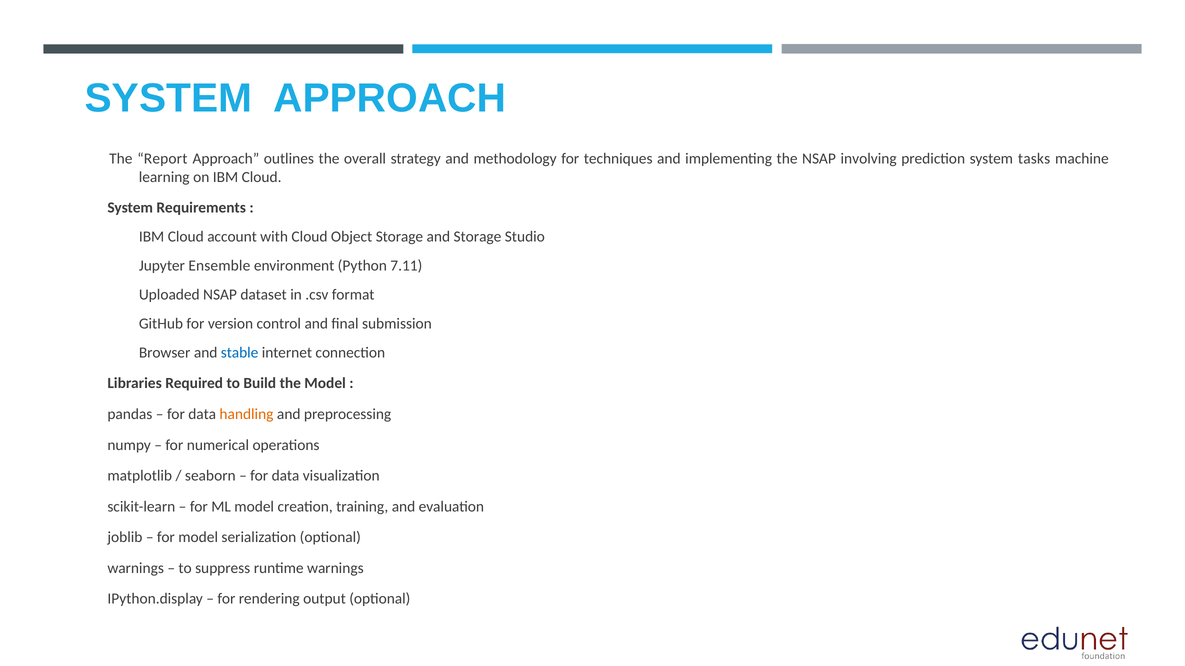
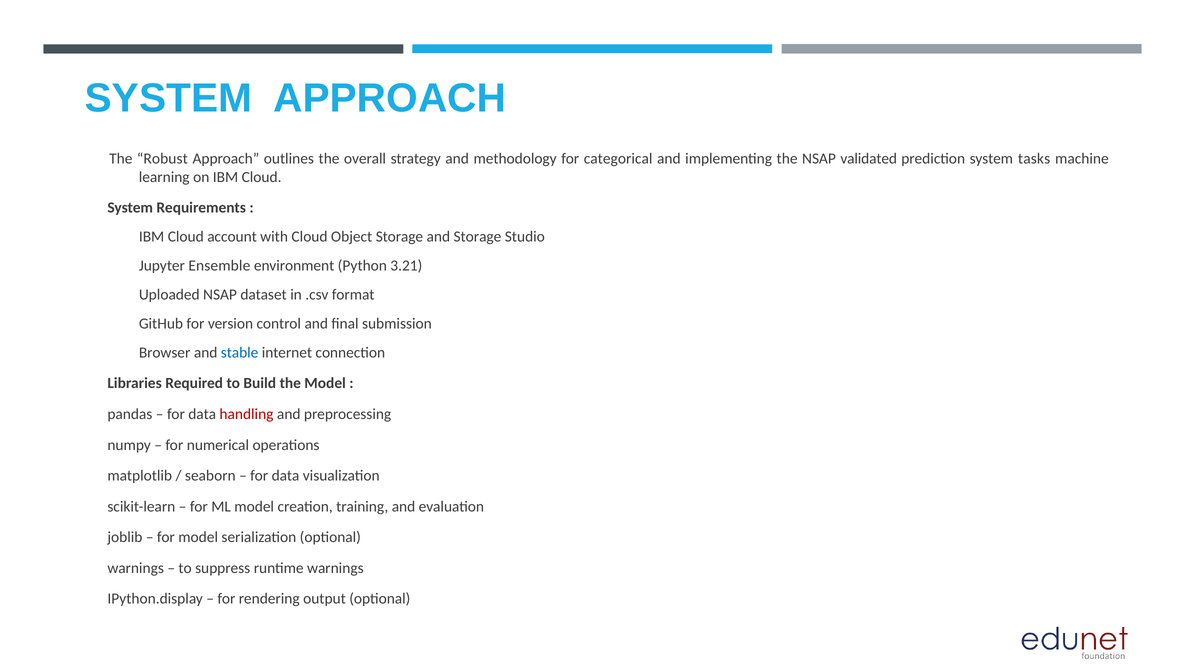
Report: Report -> Robust (162, 159)
techniques: techniques -> categorical (618, 159)
involving: involving -> validated (869, 159)
7.11: 7.11 -> 3.21 (406, 266)
handling colour: orange -> red (246, 415)
